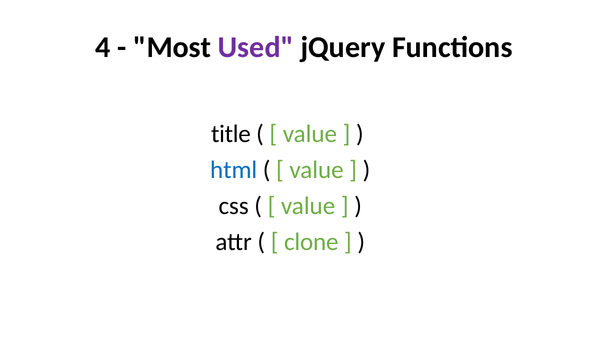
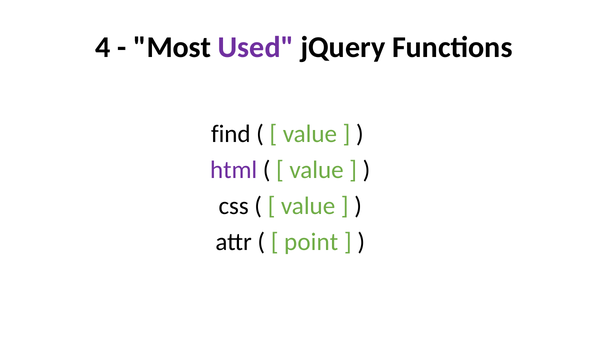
title: title -> find (231, 134)
html colour: blue -> purple (234, 170)
clone: clone -> point (311, 242)
